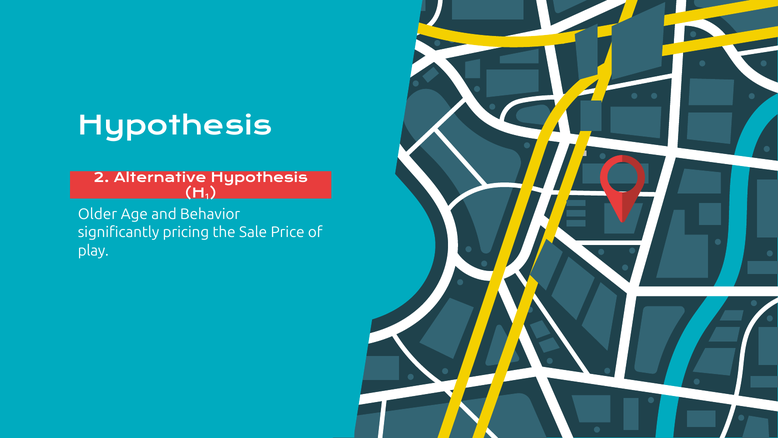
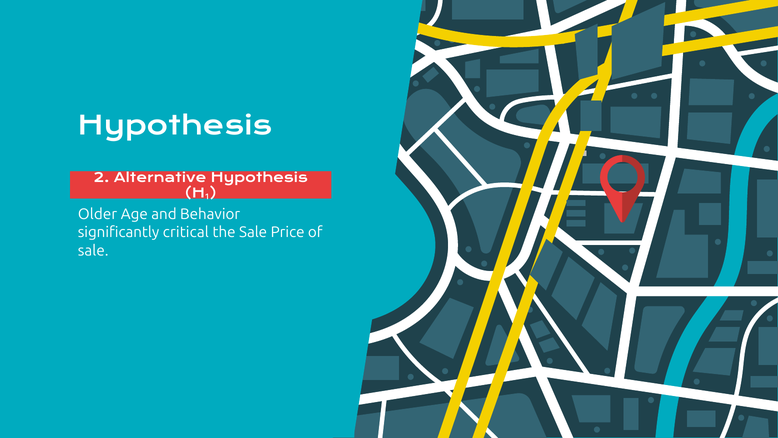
pricing: pricing -> critical (186, 232)
play: play -> sale (93, 250)
